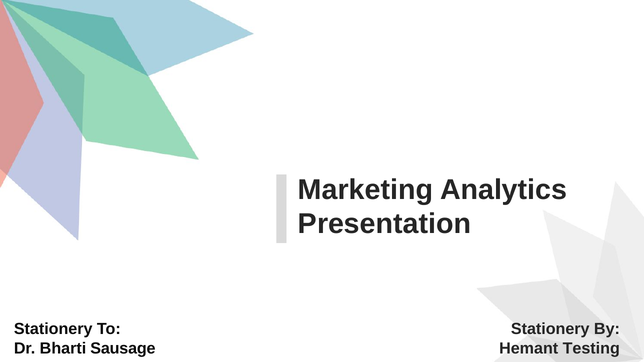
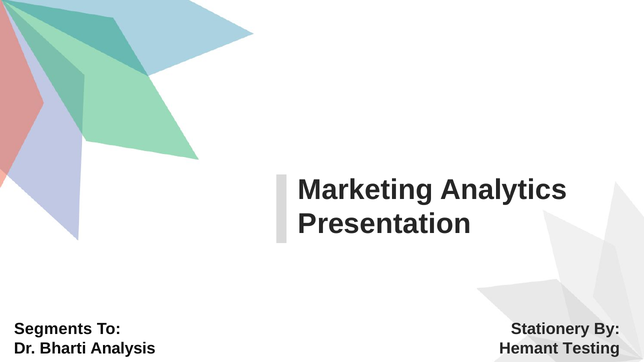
Stationery: Stationery -> Segments (53, 329)
Sausage: Sausage -> Analysis (123, 349)
